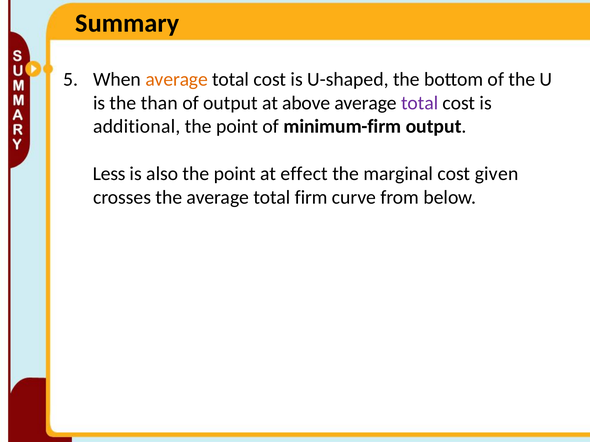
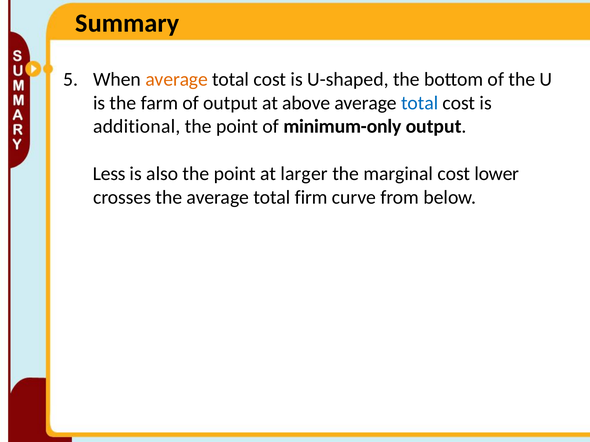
than: than -> farm (159, 103)
total colour: purple -> blue (420, 103)
minimum-firm: minimum-firm -> minimum-only (342, 127)
effect: effect -> larger (304, 174)
given: given -> lower (497, 174)
